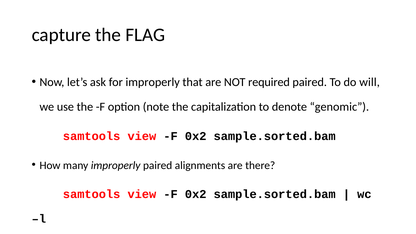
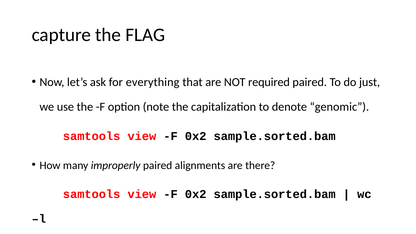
for improperly: improperly -> everything (153, 82)
will: will -> just (370, 82)
